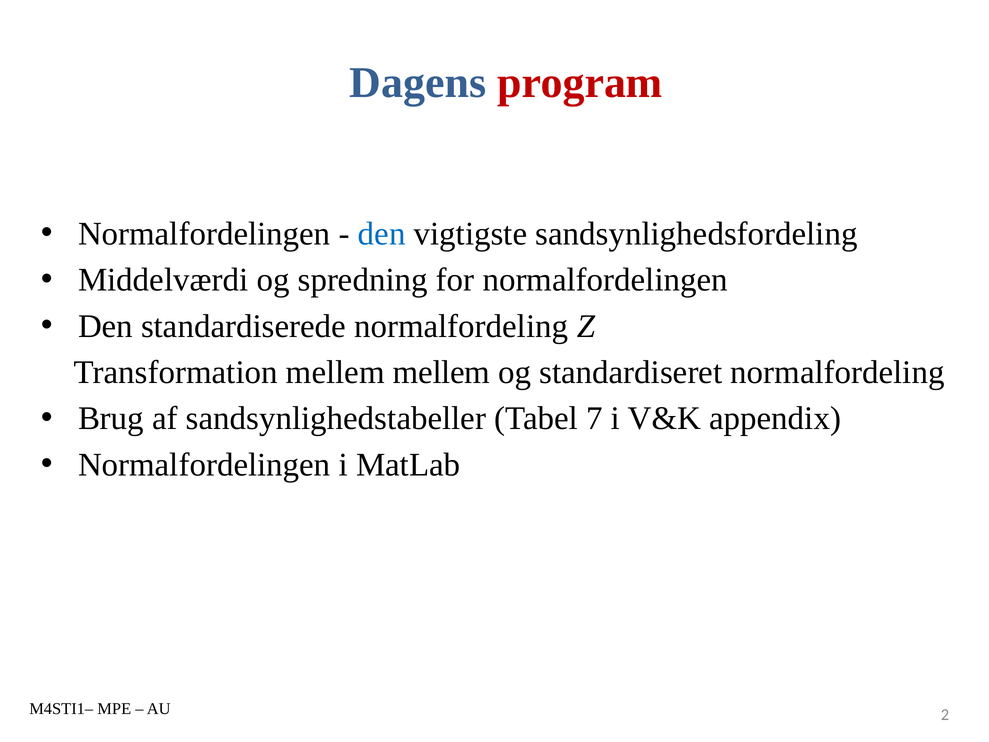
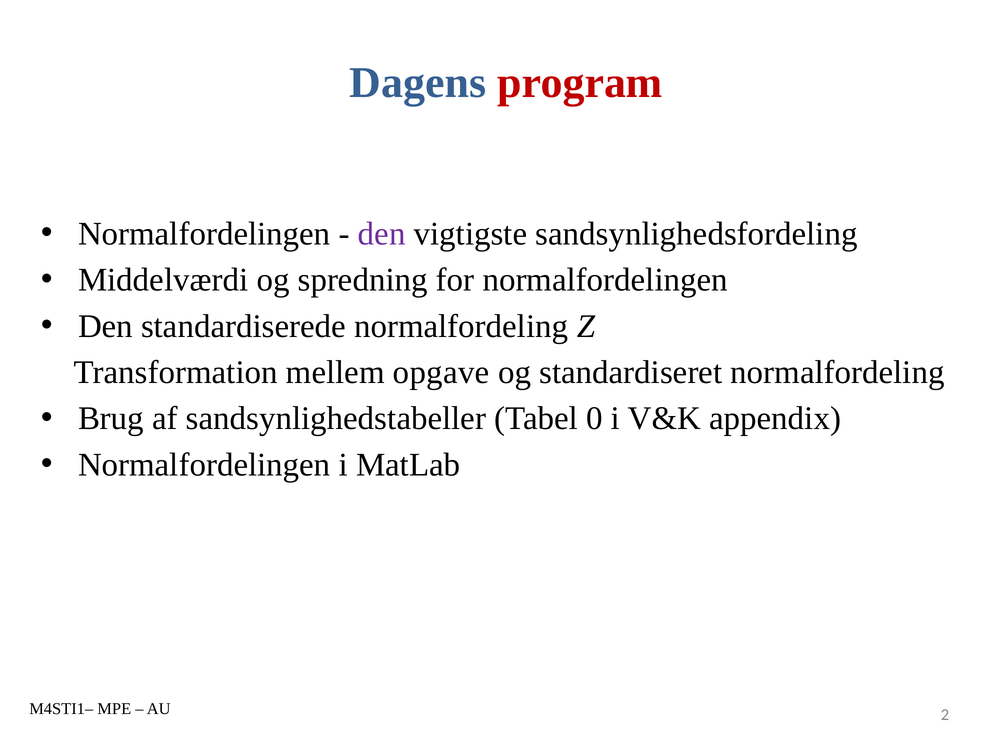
den colour: blue -> purple (382, 234)
mellem mellem: mellem -> opgave (441, 372)
7: 7 -> 0 (594, 418)
